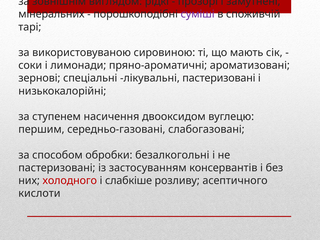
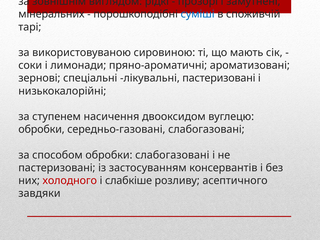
суміші colour: purple -> blue (198, 14)
першим: першим -> обробки (41, 129)
обробки безалкогольні: безалкогольні -> слабогазовані (172, 155)
кислоти: кислоти -> завдяки (39, 193)
